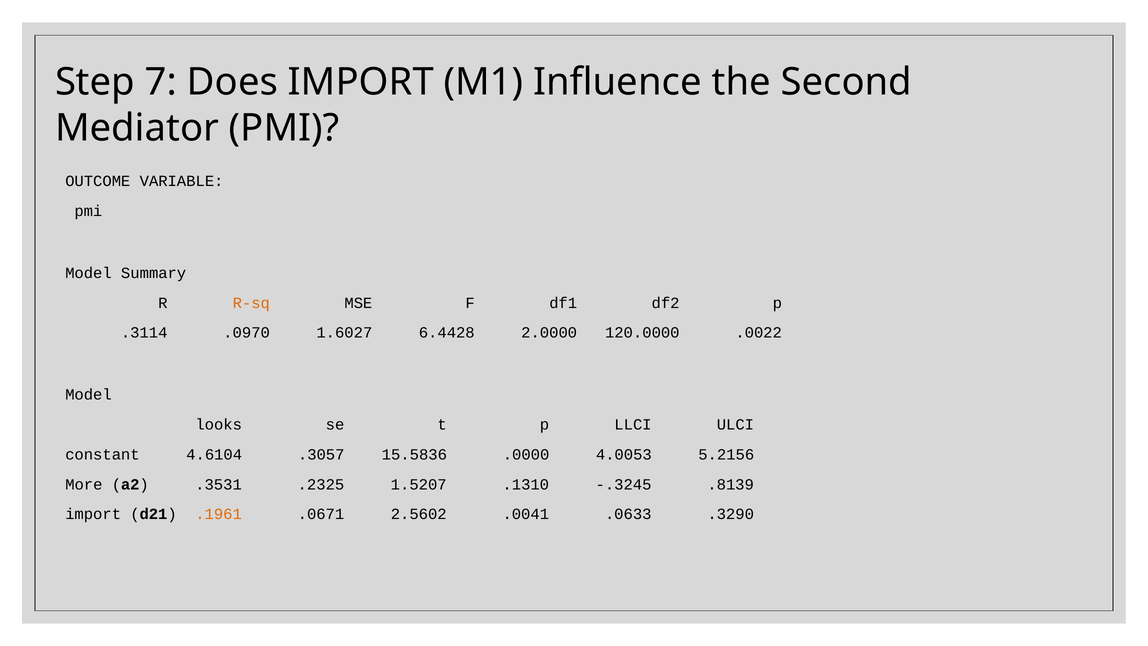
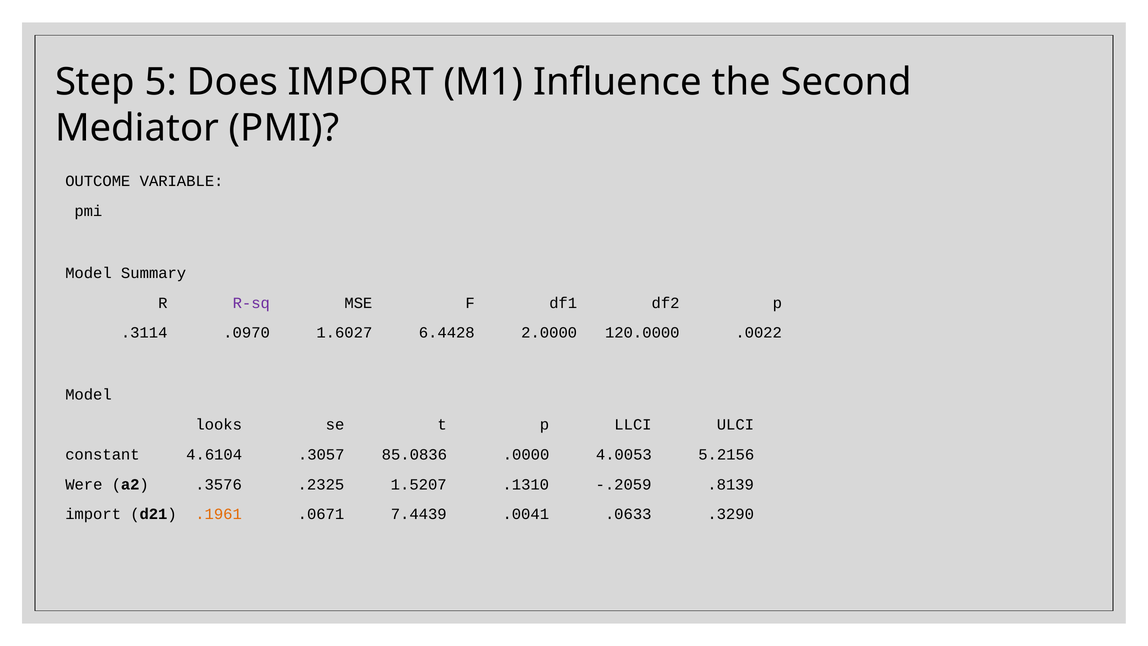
7: 7 -> 5 (161, 82)
R-sq colour: orange -> purple (251, 303)
15.5836: 15.5836 -> 85.0836 (414, 454)
More: More -> Were (84, 484)
.3531: .3531 -> .3576 (219, 484)
-.3245: -.3245 -> -.2059 (624, 484)
2.5602: 2.5602 -> 7.4439 (419, 514)
